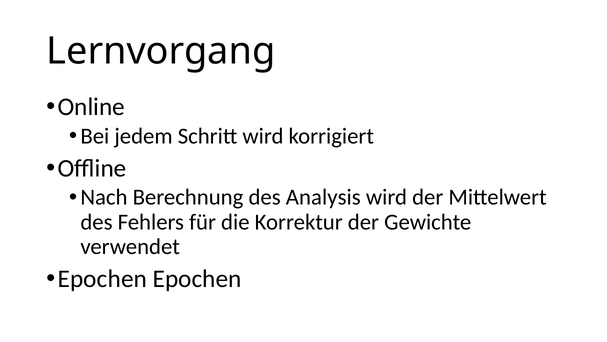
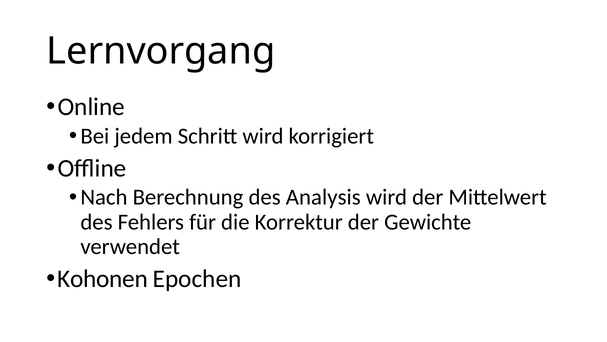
Epochen: Epochen -> Kohonen (103, 279)
